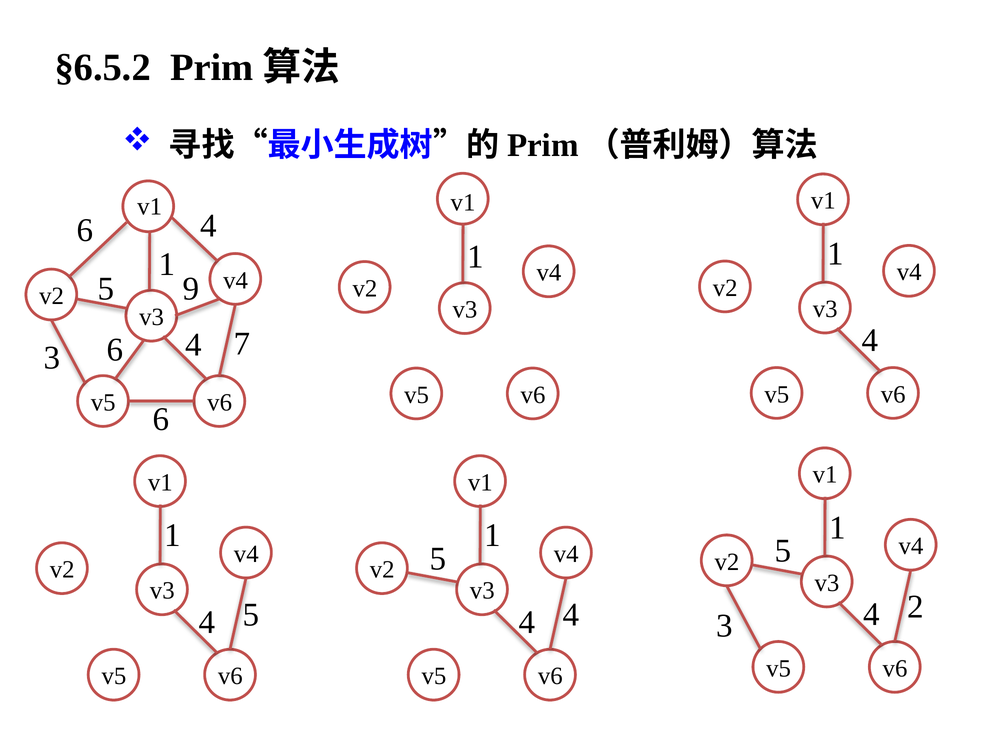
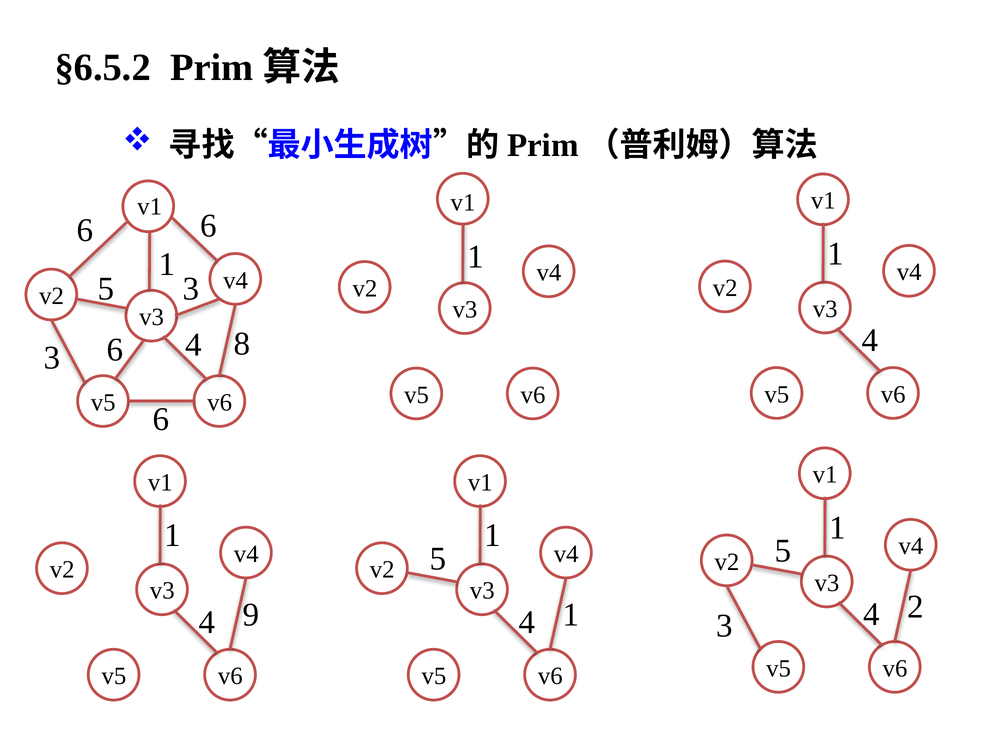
4: 4 -> 6 (208, 226)
9: 9 -> 3 (191, 289)
7: 7 -> 8 (242, 344)
5: 5 -> 9 (251, 615)
4 4: 4 -> 1 (571, 615)
